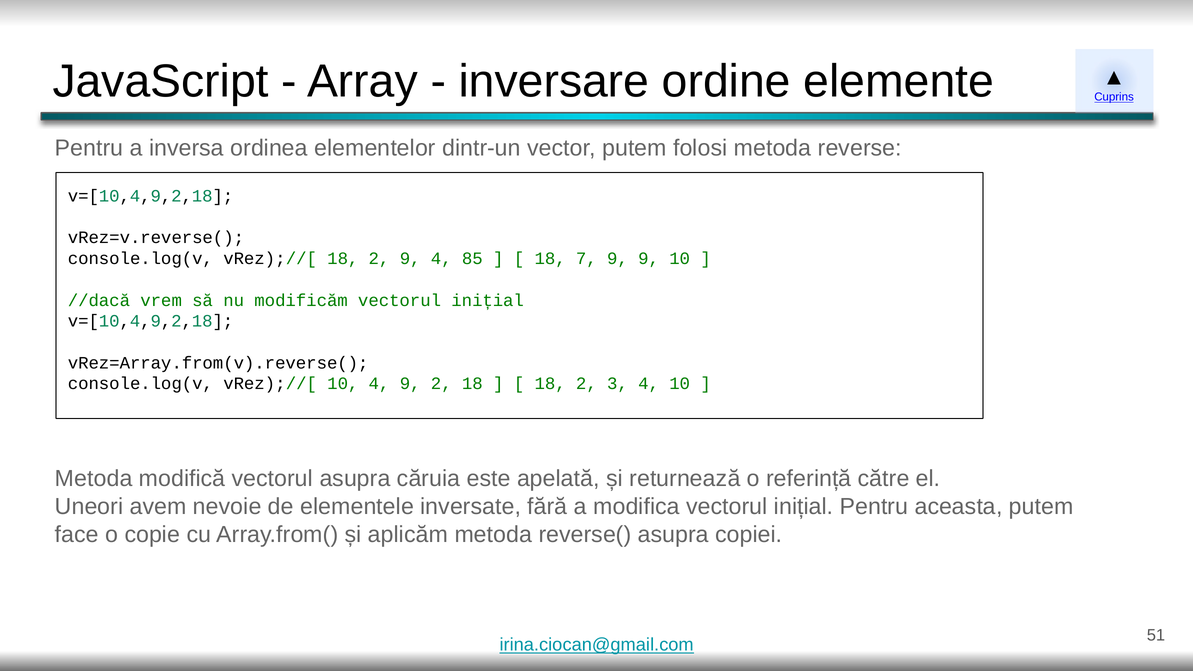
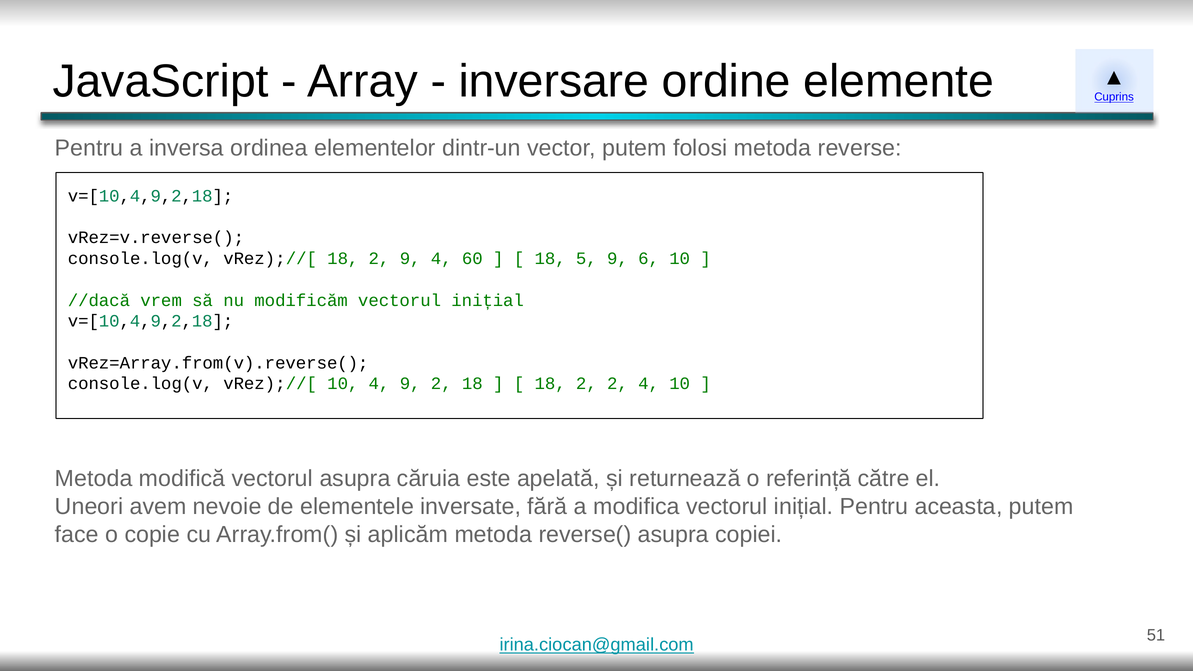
85: 85 -> 60 (472, 259)
7: 7 -> 5 (586, 259)
9 9: 9 -> 6 (649, 259)
2 3: 3 -> 2 (618, 384)
